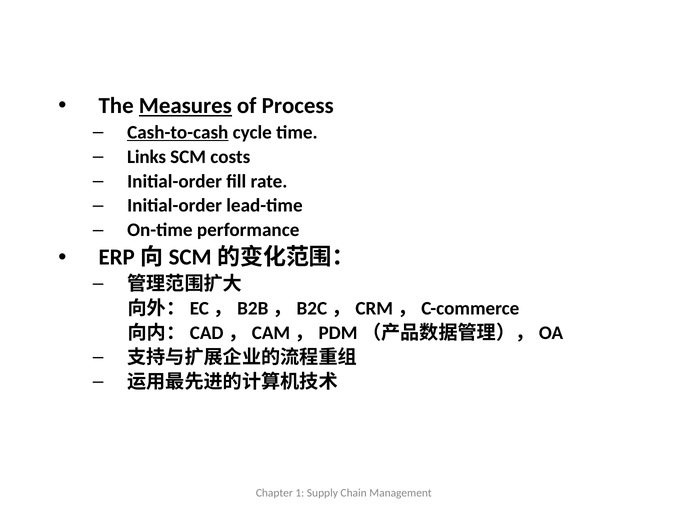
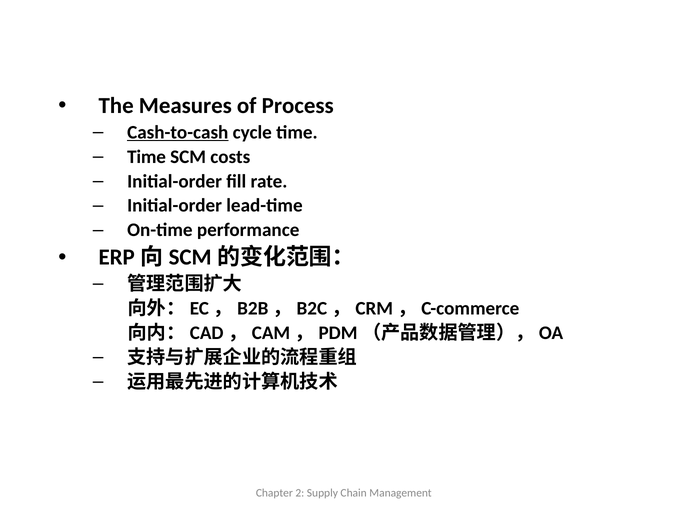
Measures underline: present -> none (185, 106)
Links: Links -> Time (147, 157)
1: 1 -> 2 (300, 493)
